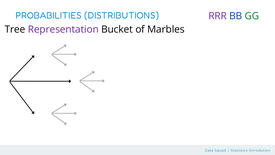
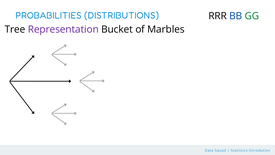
RRR colour: purple -> black (218, 16)
